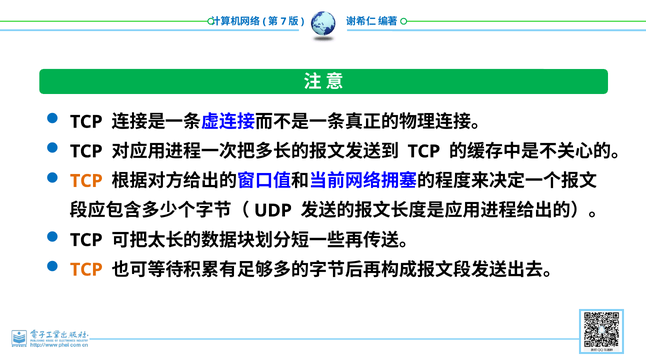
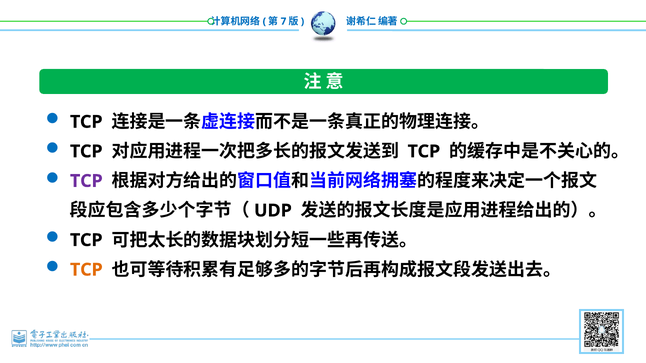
TCP colour: orange -> purple (86, 181)
